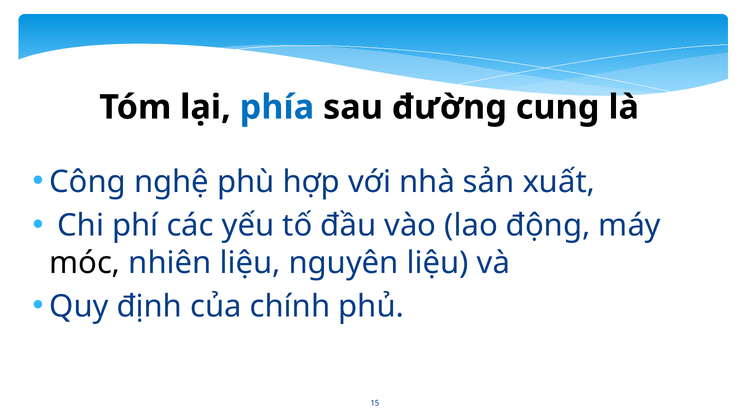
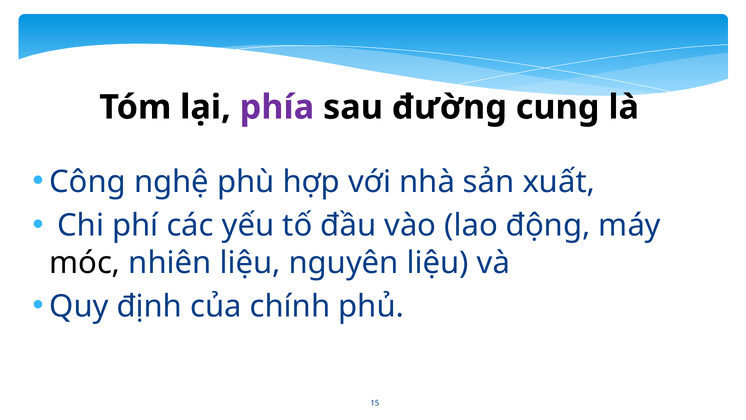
phía colour: blue -> purple (277, 107)
